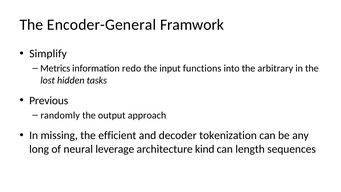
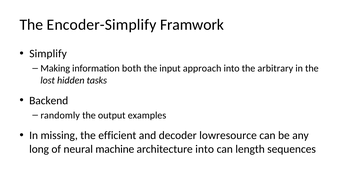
Encoder-General: Encoder-General -> Encoder-Simplify (102, 25)
Metrics: Metrics -> Making (55, 68)
redo: redo -> both (132, 68)
functions: functions -> approach (202, 68)
Previous: Previous -> Backend (49, 100)
approach: approach -> examples (147, 115)
tokenization: tokenization -> lowresource (228, 135)
leverage: leverage -> machine (115, 149)
architecture kind: kind -> into (205, 149)
